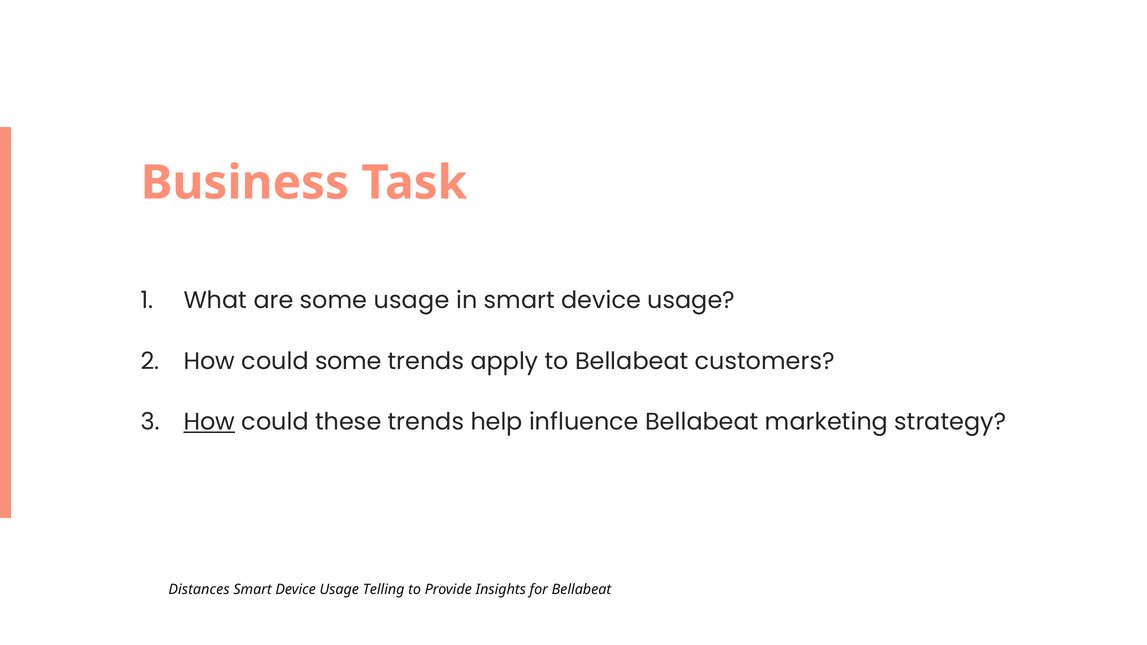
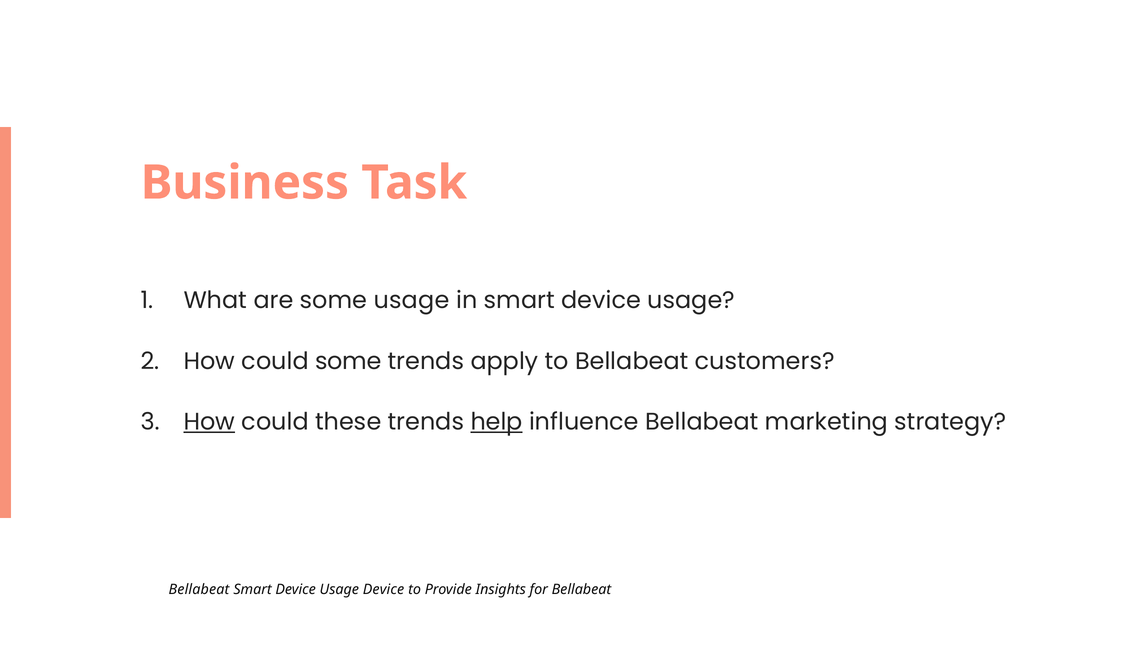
help underline: none -> present (497, 422)
Distances: Distances -> Bellabeat (199, 590)
Usage Telling: Telling -> Device (384, 590)
